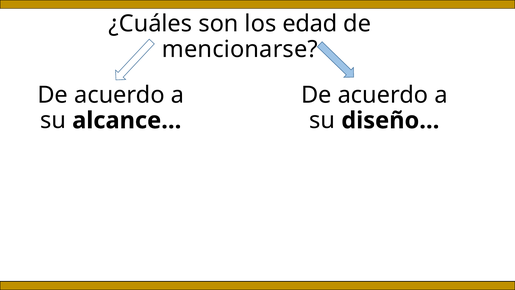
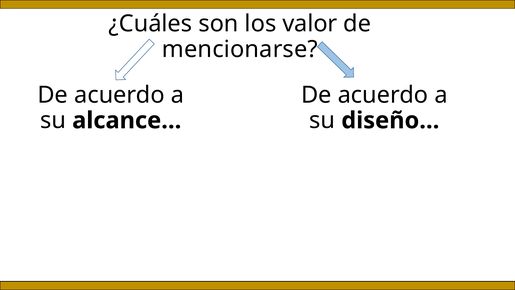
edad: edad -> valor (310, 24)
